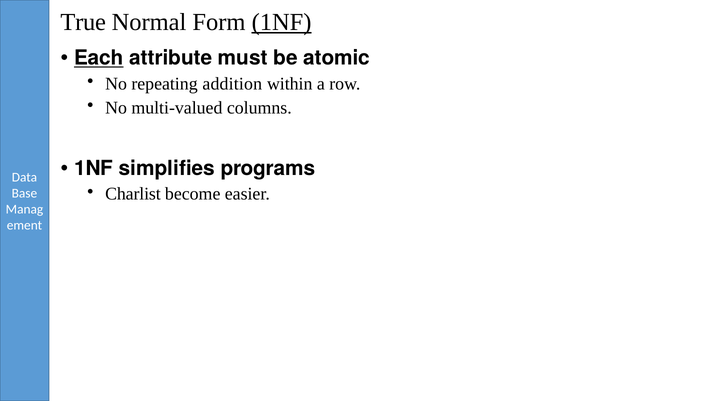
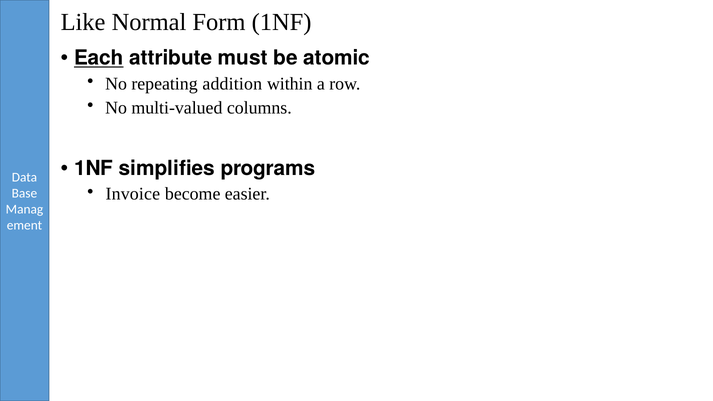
True: True -> Like (83, 22)
1NF underline: present -> none (282, 22)
Charlist: Charlist -> Invoice (133, 194)
